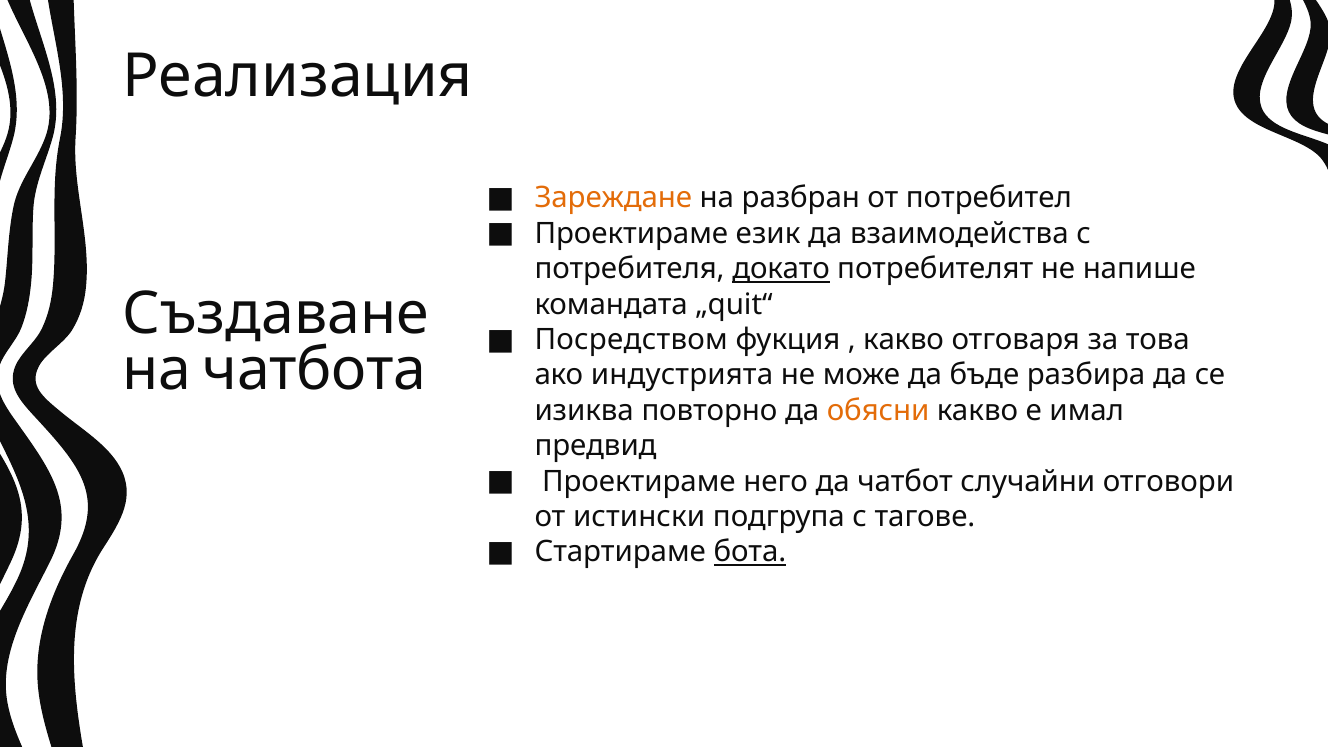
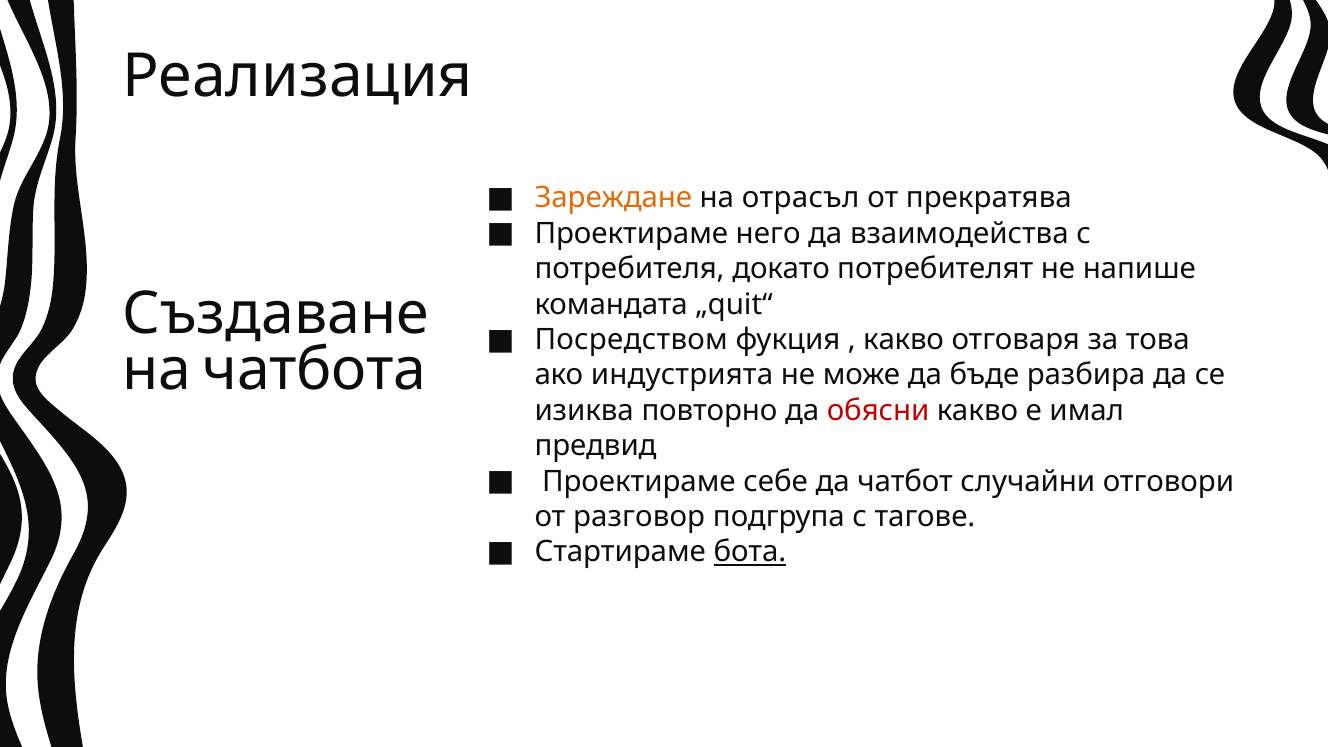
разбран: разбран -> отрасъл (801, 198)
потребител: потребител -> прекратява (989, 198)
език: език -> него (768, 234)
докато underline: present -> none (781, 269)
обясни colour: orange -> red (878, 411)
него: него -> себе (776, 481)
истински: истински -> разговор (639, 517)
